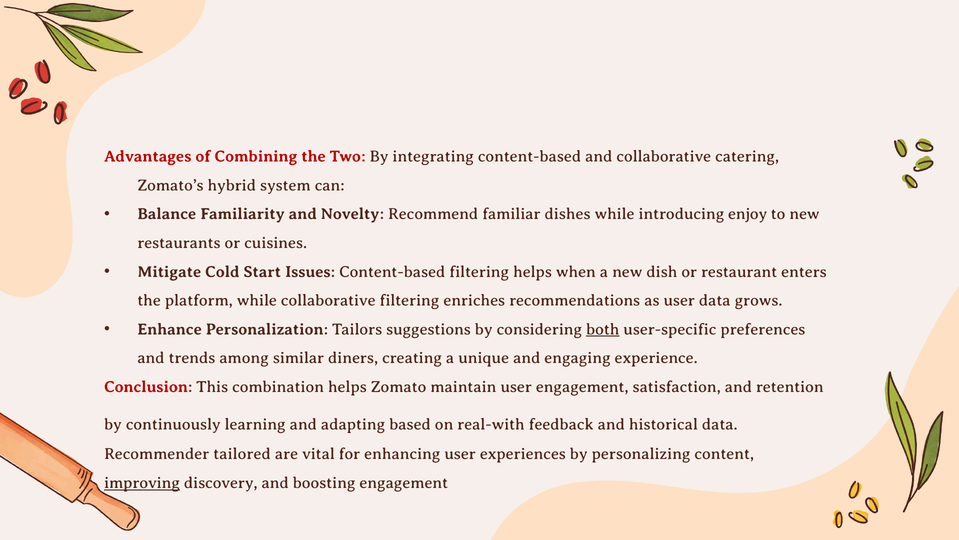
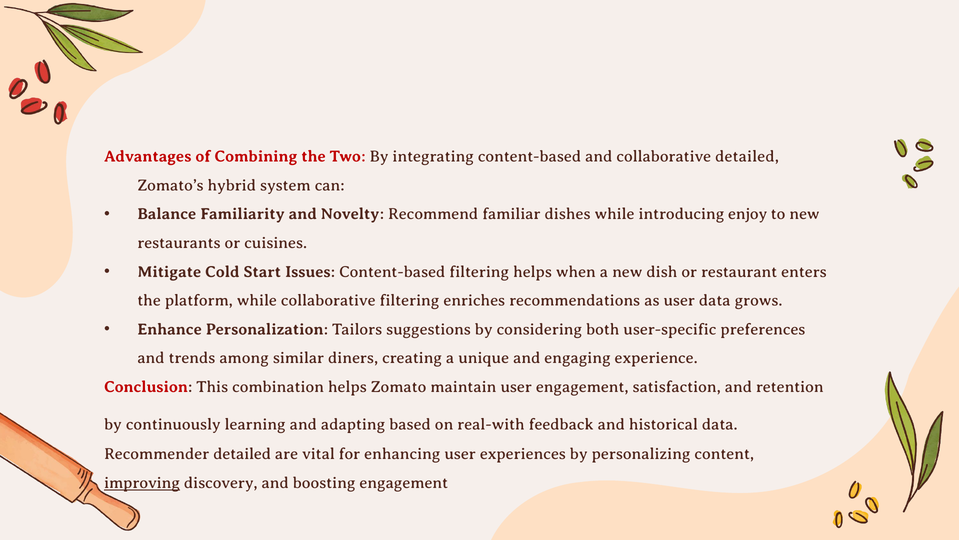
collaborative catering: catering -> detailed (747, 156)
both underline: present -> none (603, 329)
Recommender tailored: tailored -> detailed (242, 454)
